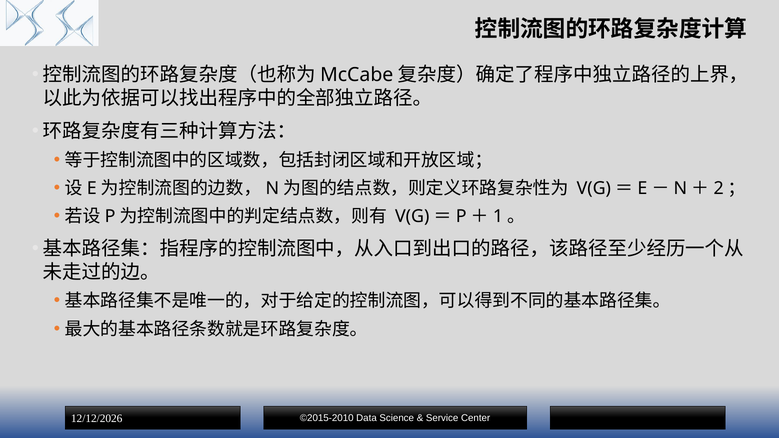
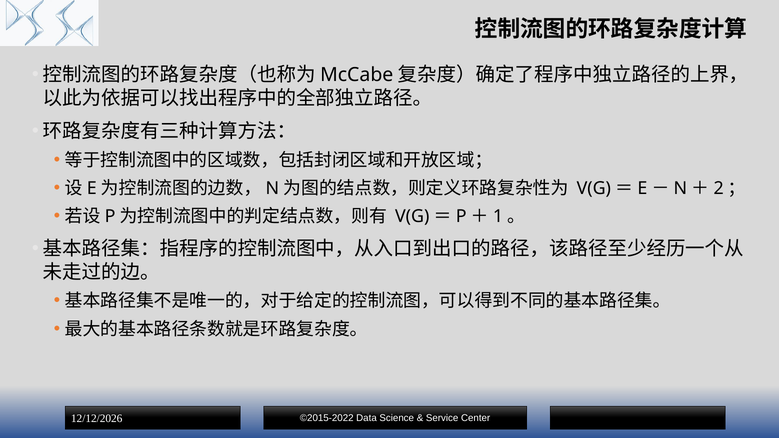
©2015-2010: ©2015-2010 -> ©2015-2022 (327, 418)
